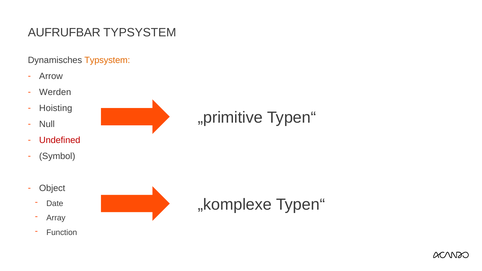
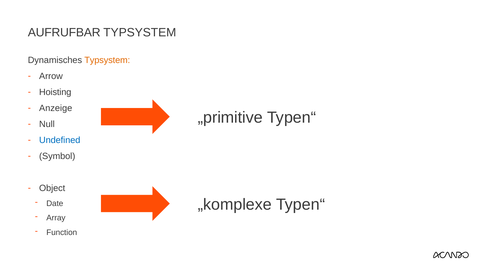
Werden: Werden -> Hoisting (55, 92)
Hoisting: Hoisting -> Anzeige (56, 108)
Undefined colour: red -> blue (60, 140)
